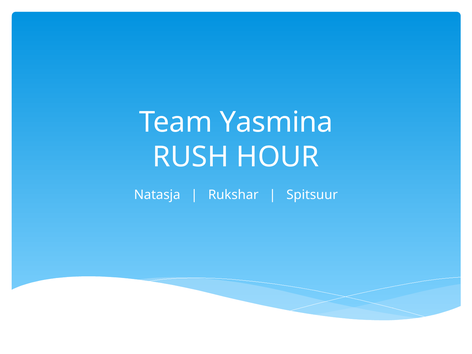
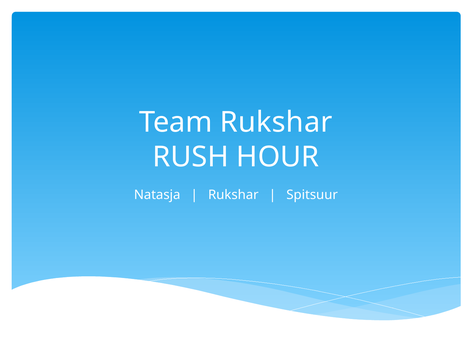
Team Yasmina: Yasmina -> Rukshar (276, 122)
